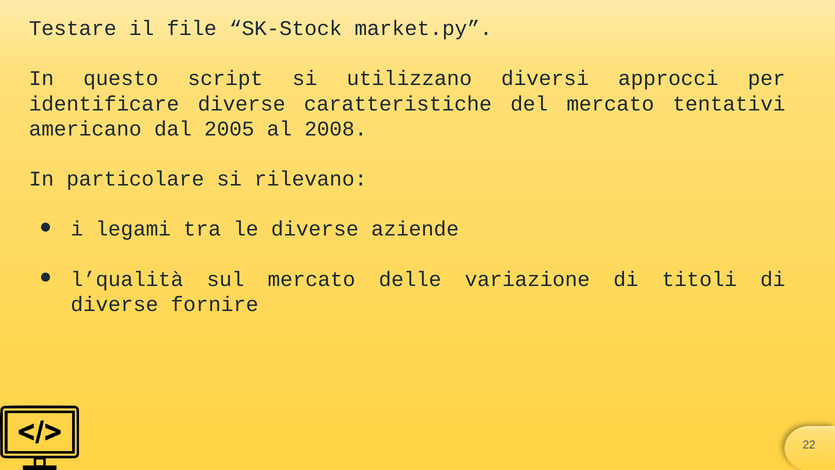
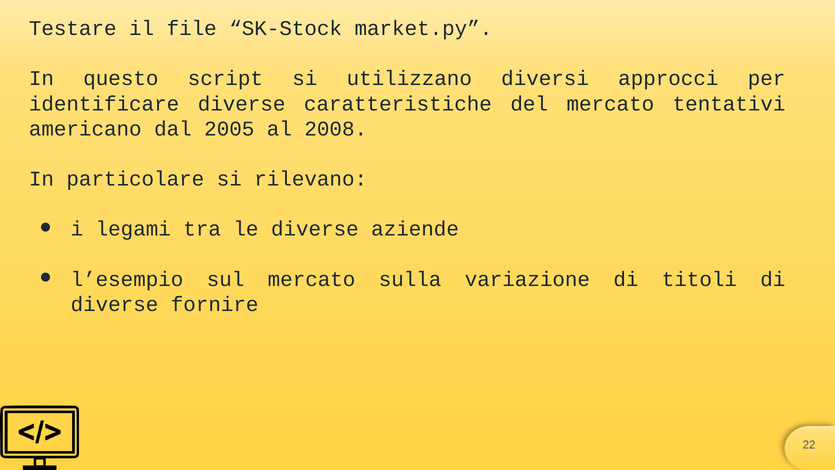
l’qualità: l’qualità -> l’esempio (127, 279)
delle: delle -> sulla (410, 279)
